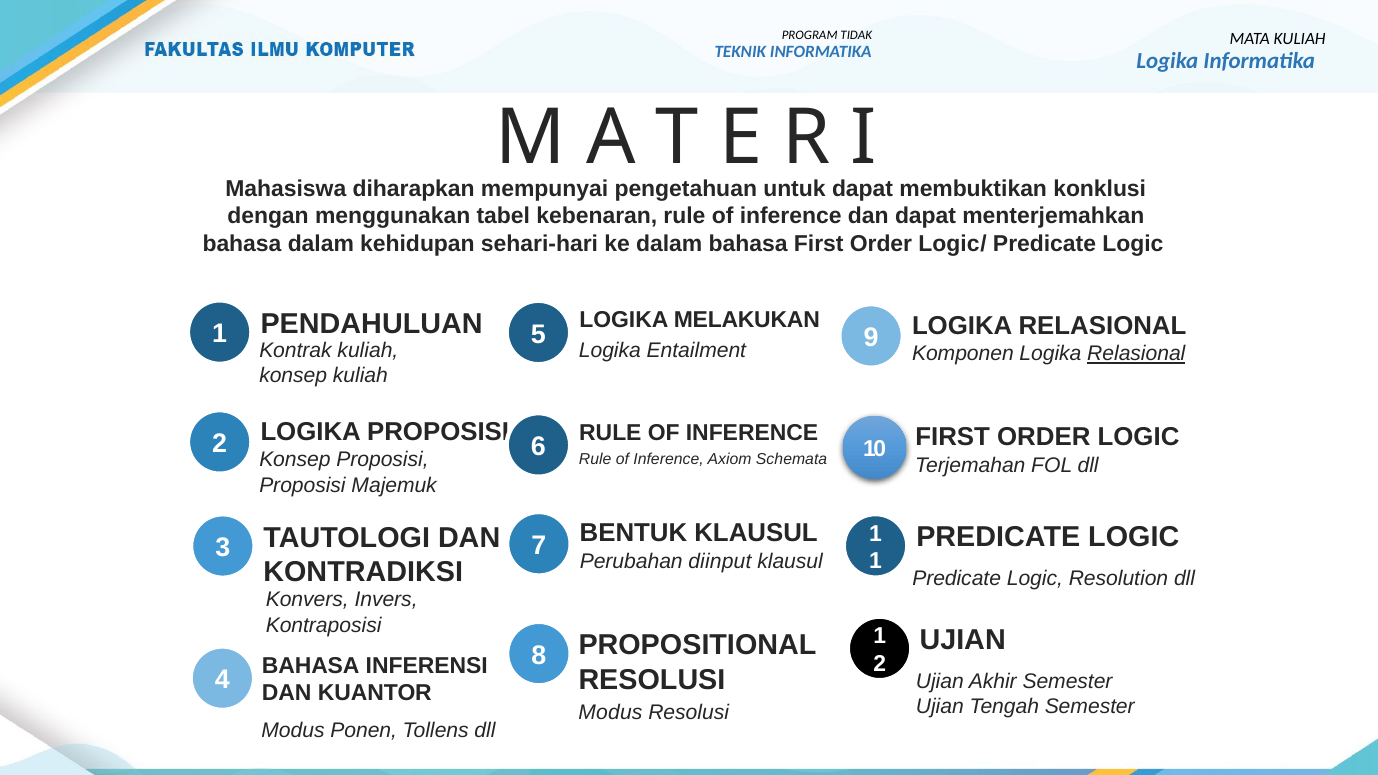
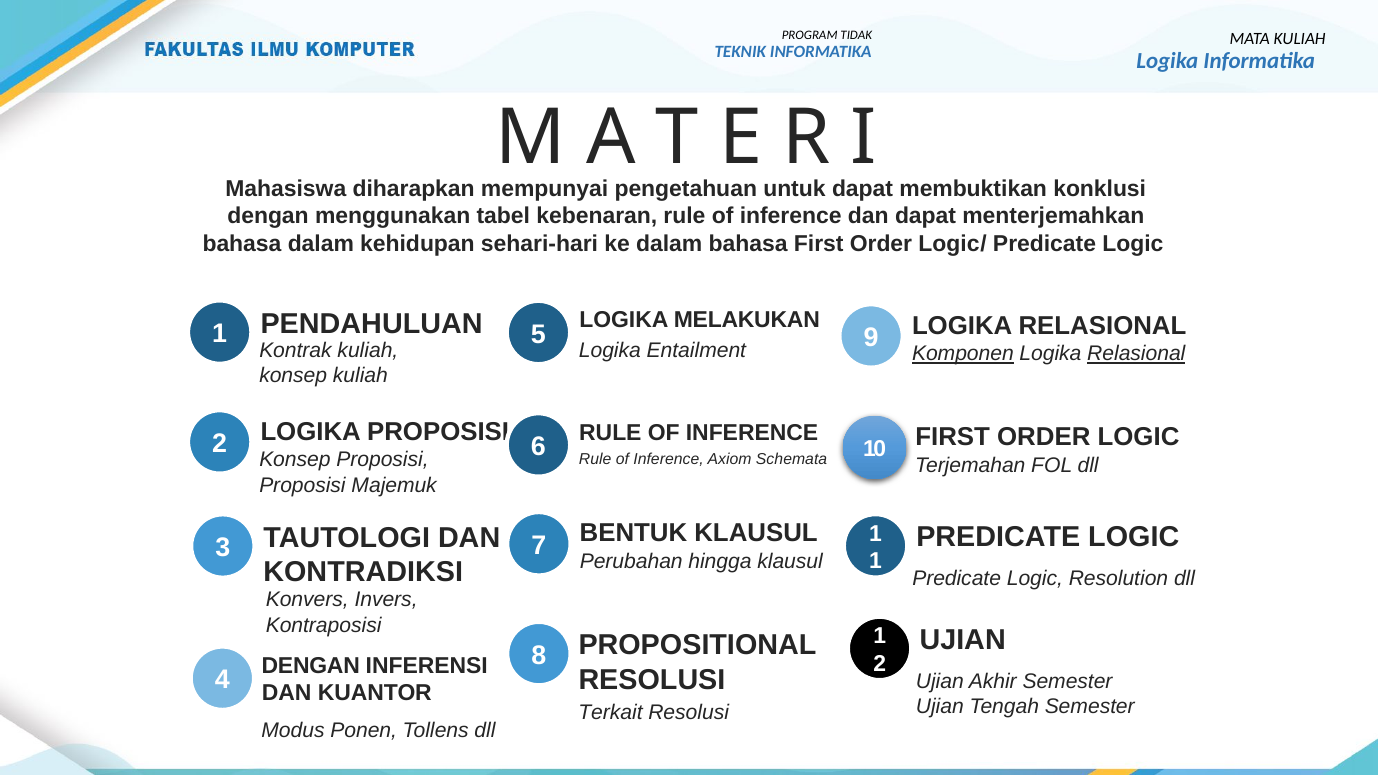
Komponen underline: none -> present (963, 354)
diinput: diinput -> hingga (720, 562)
BAHASA: BAHASA -> DENGAN (311, 666)
Modus: Modus -> Terkait (611, 713)
